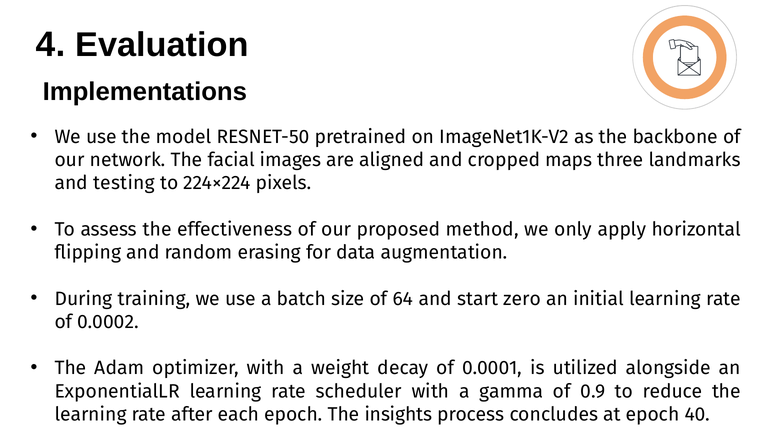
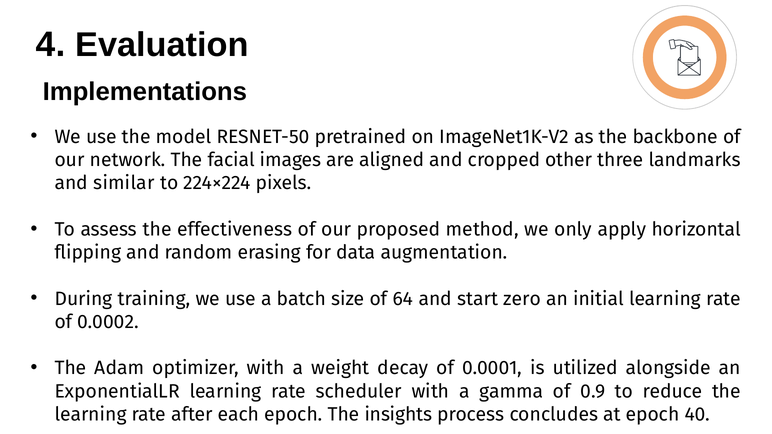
maps: maps -> other (569, 160)
testing: testing -> similar (124, 183)
